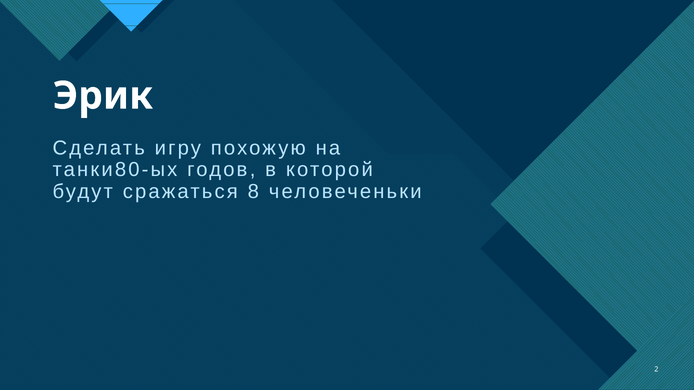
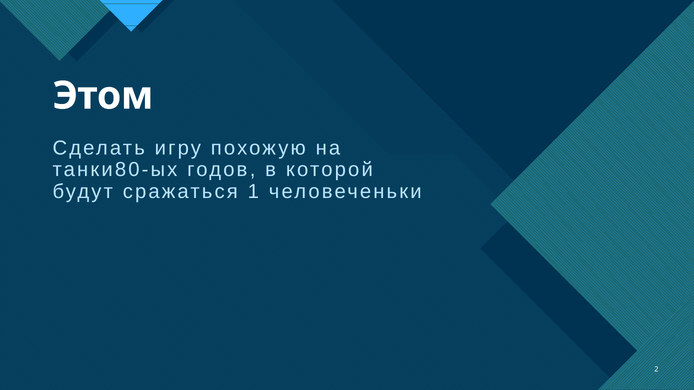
Эрик: Эрик -> Этом (103, 96)
8: 8 -> 1 (253, 192)
